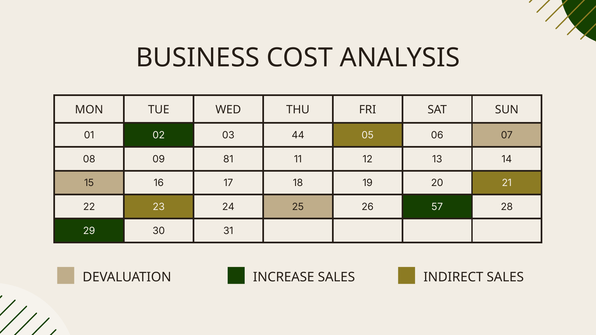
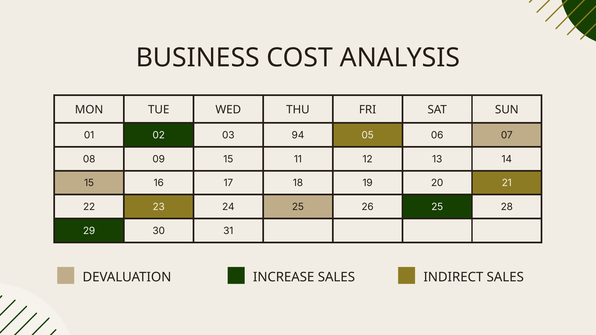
44: 44 -> 94 (298, 135)
09 81: 81 -> 15 (228, 159)
26 57: 57 -> 25 (437, 207)
